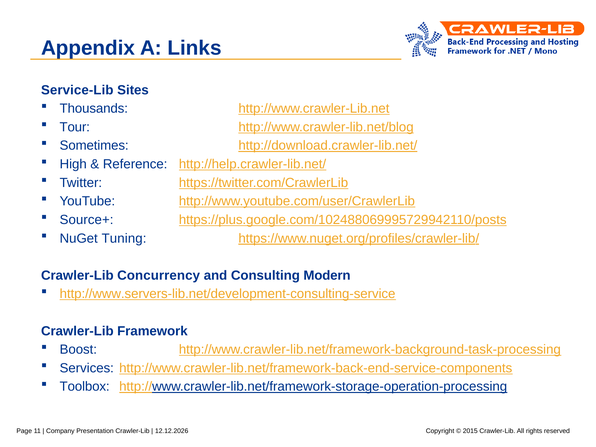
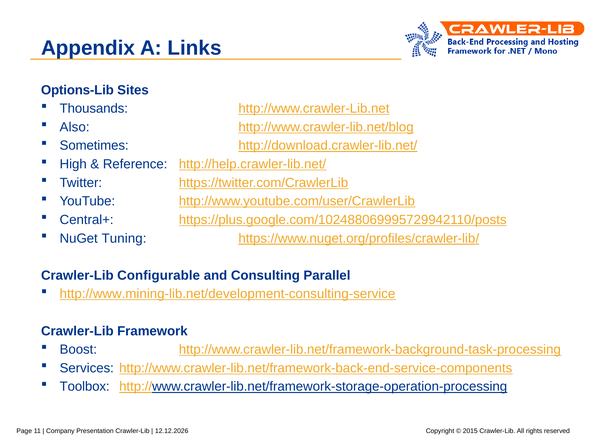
Service-Lib: Service-Lib -> Options-Lib (77, 90)
Tour: Tour -> Also (75, 127)
Source+: Source+ -> Central+ (87, 220)
Concurrency: Concurrency -> Configurable (159, 275)
Modern: Modern -> Parallel (327, 275)
http://www.servers-lib.net/development-consulting-service: http://www.servers-lib.net/development-consulting-service -> http://www.mining-lib.net/development-consulting-service (227, 294)
